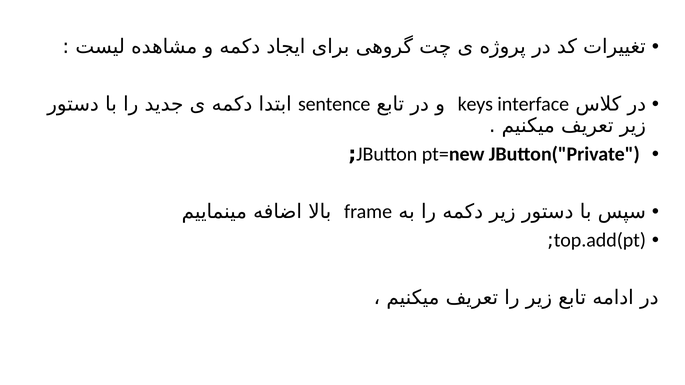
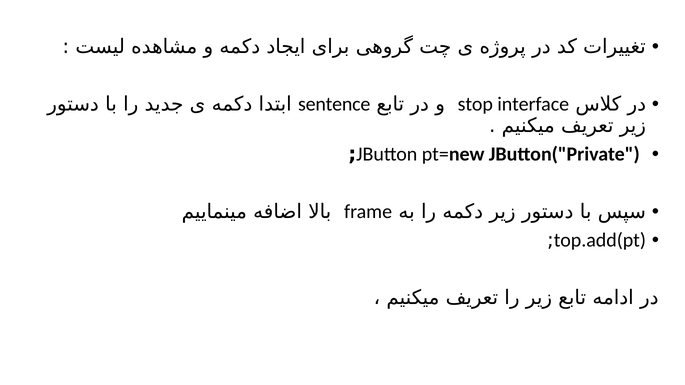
keys: keys -> stop (475, 104)
